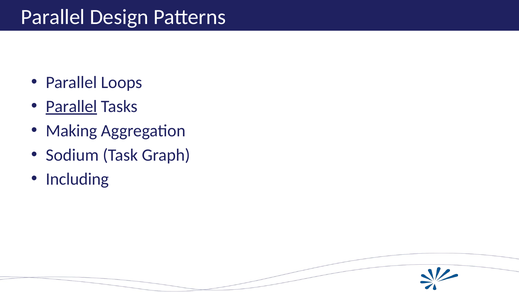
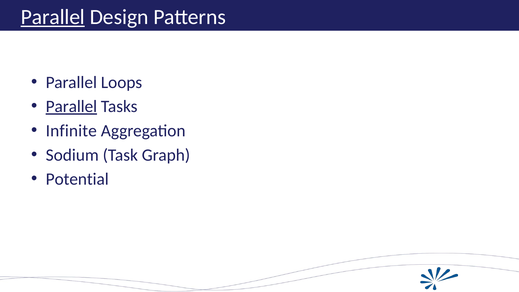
Parallel underline: none -> present (53, 17)
Making: Making -> Infinite (71, 131)
Including: Including -> Potential (77, 179)
